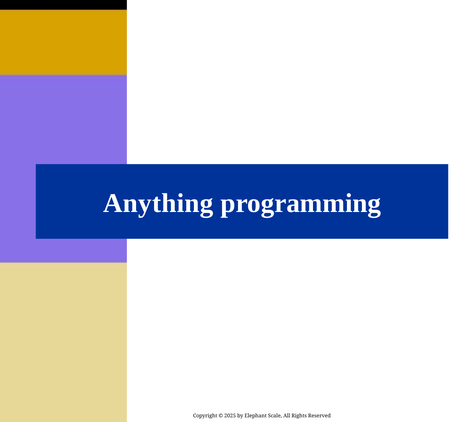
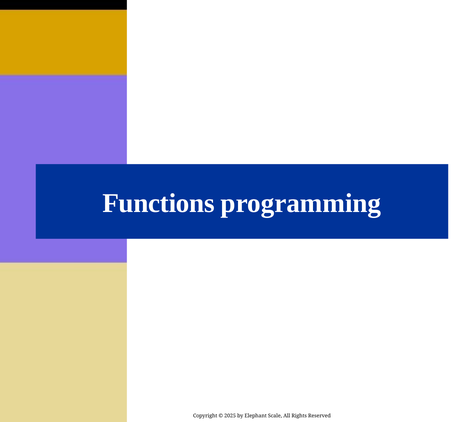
Anything: Anything -> Functions (158, 203)
